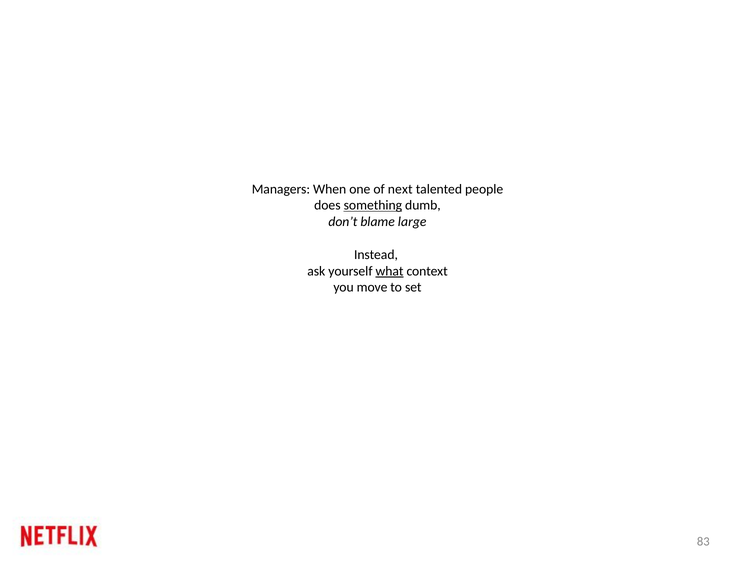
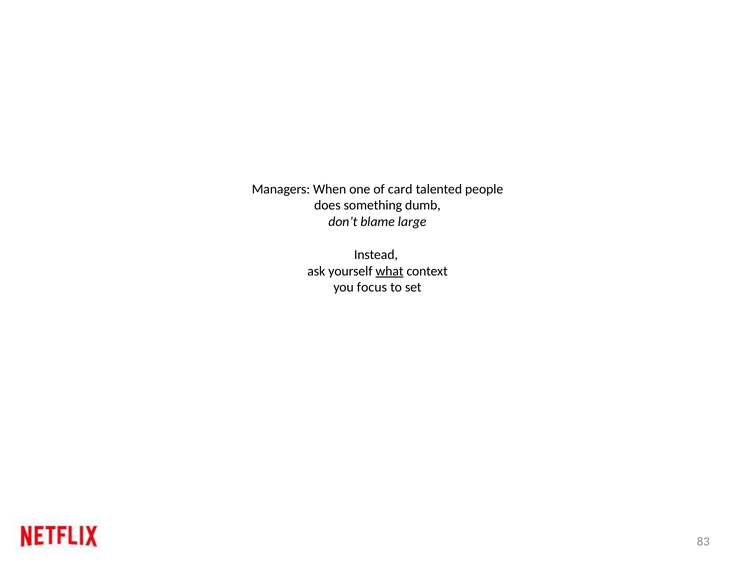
next: next -> card (400, 189)
something underline: present -> none (373, 205)
move: move -> focus (372, 287)
